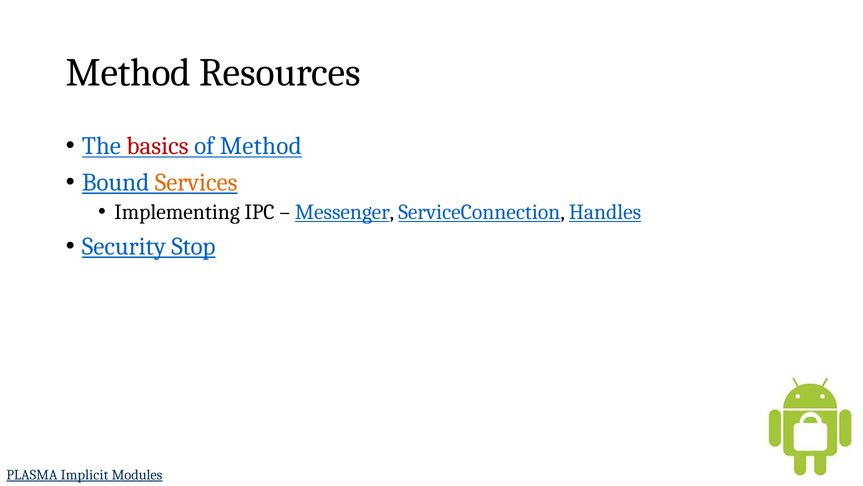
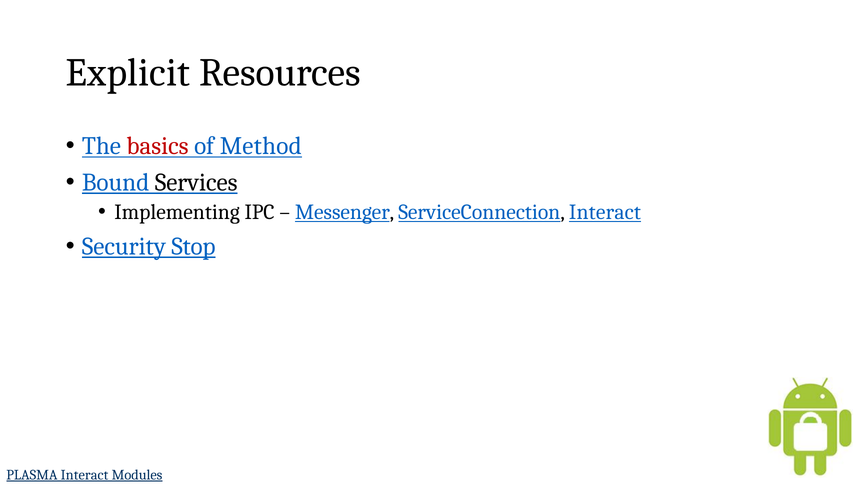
Method: Method -> Explicit (128, 72)
Services colour: orange -> black (196, 182)
ServiceConnection Handles: Handles -> Interact (605, 212)
Implicit: Implicit -> Interact (85, 474)
